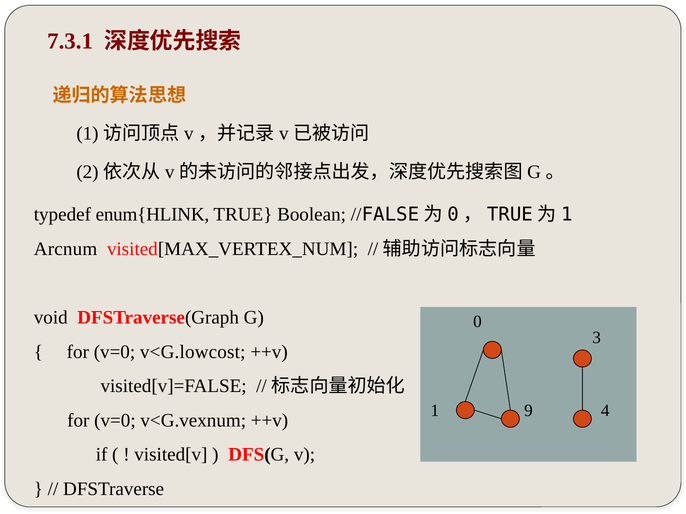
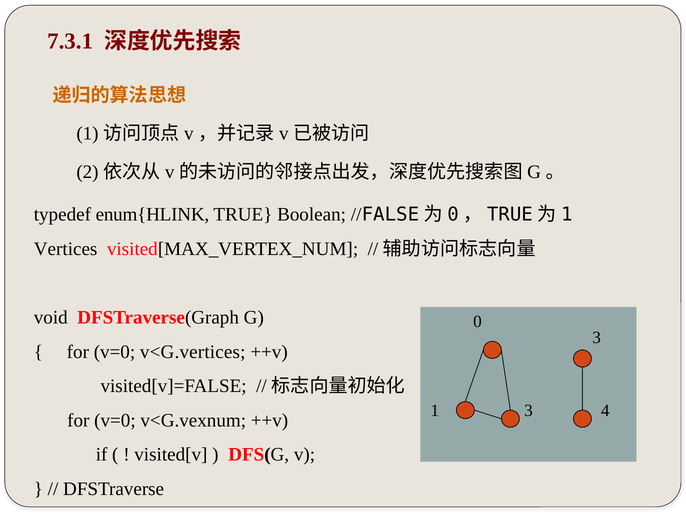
Arcnum: Arcnum -> Vertices (66, 249)
v<G.lowcost: v<G.lowcost -> v<G.vertices (193, 352)
1 9: 9 -> 3 (529, 411)
